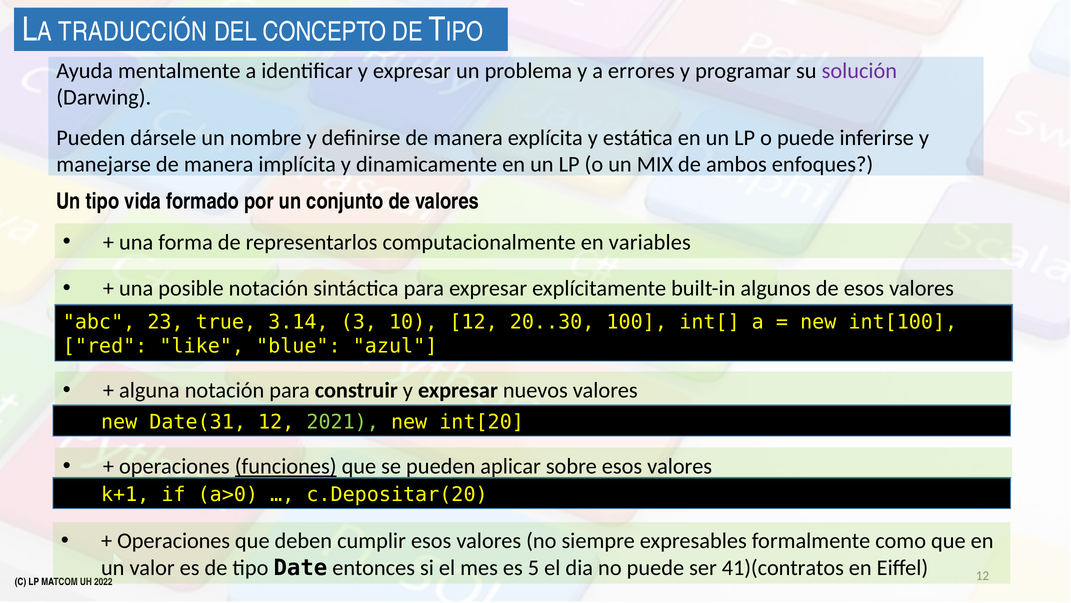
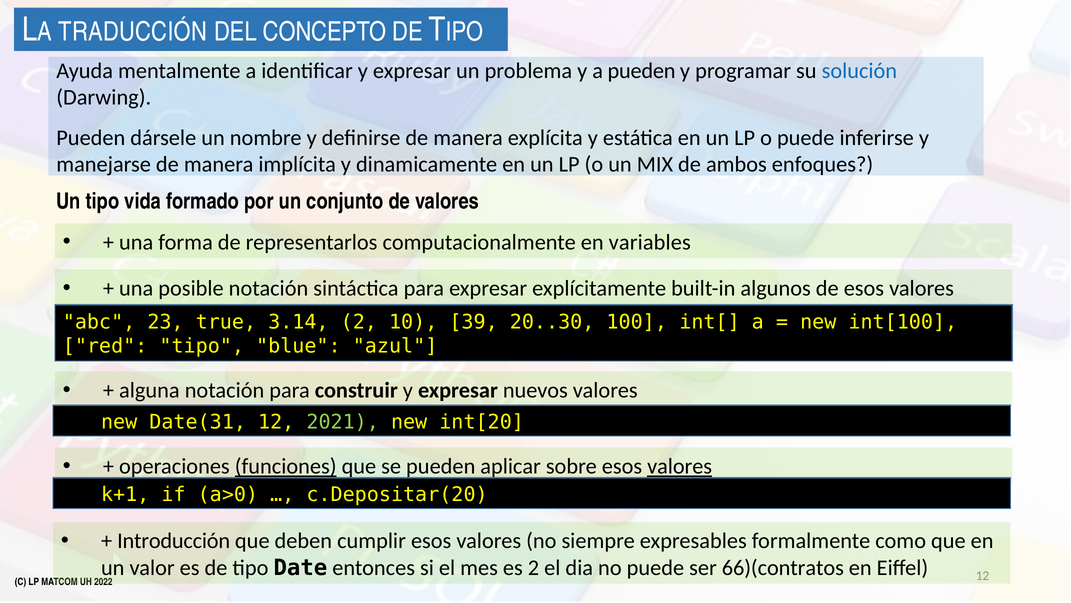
a errores: errores -> pueden (642, 71)
solución colour: purple -> blue (859, 71)
3.14 3: 3 -> 2 (359, 322)
10 12: 12 -> 39 (474, 322)
red like: like -> tipo (202, 346)
valores underline: none -> present (680, 466)
Operaciones: Operaciones -> Introducción (174, 541)
es 5: 5 -> 2 (533, 567)
41)(contratos: 41)(contratos -> 66)(contratos (783, 567)
